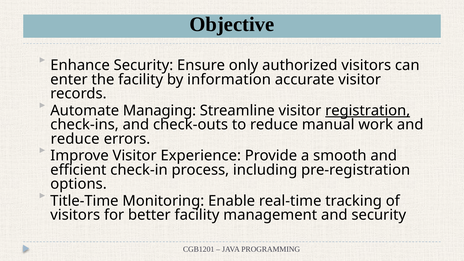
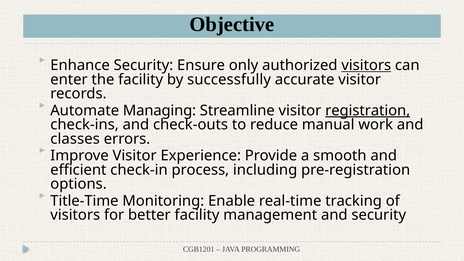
visitors underline: none -> present (366, 65)
information: information -> successfully (229, 80)
reduce: reduce -> classes (75, 139)
